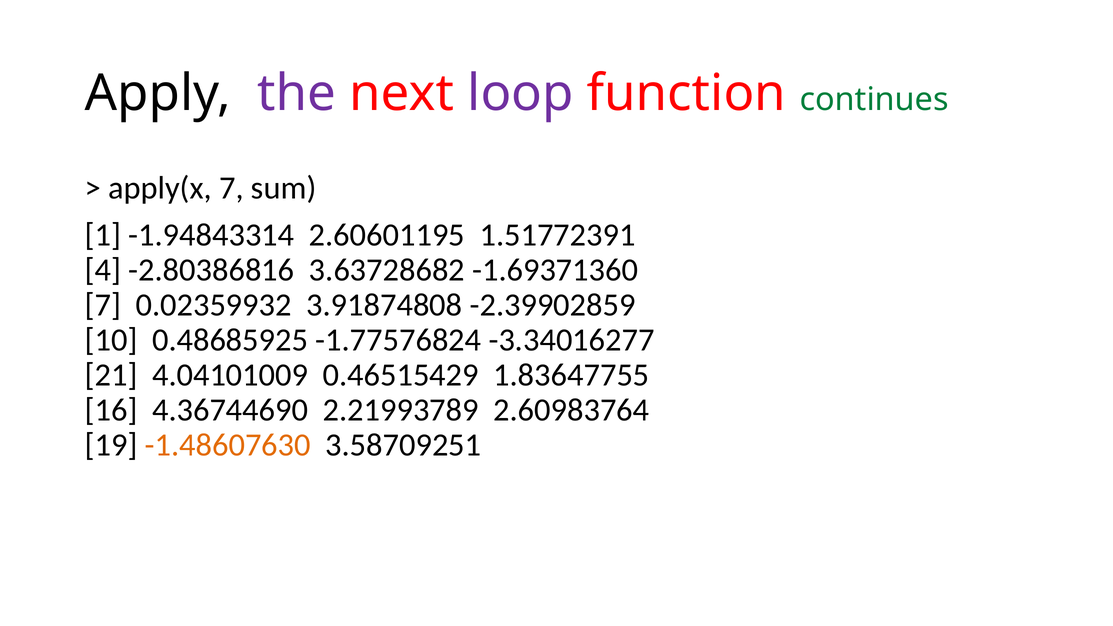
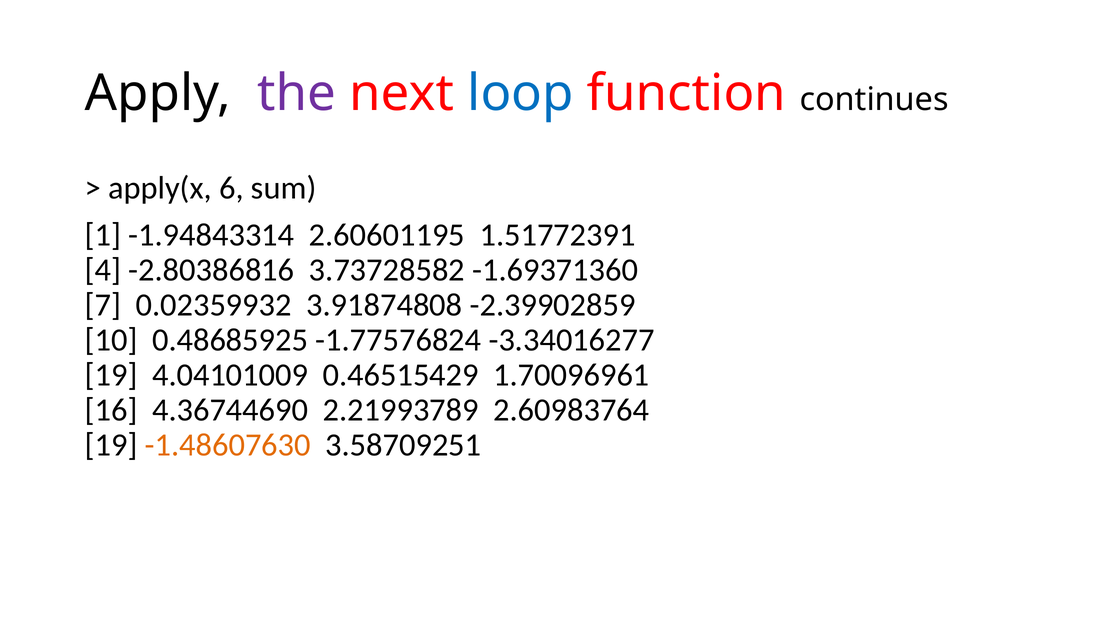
loop colour: purple -> blue (520, 93)
continues colour: green -> black (874, 100)
apply(x 7: 7 -> 6 (231, 188)
3.63728682: 3.63728682 -> 3.73728582 (387, 270)
21: 21 -> 19 (111, 375)
1.83647755: 1.83647755 -> 1.70096961 (571, 375)
